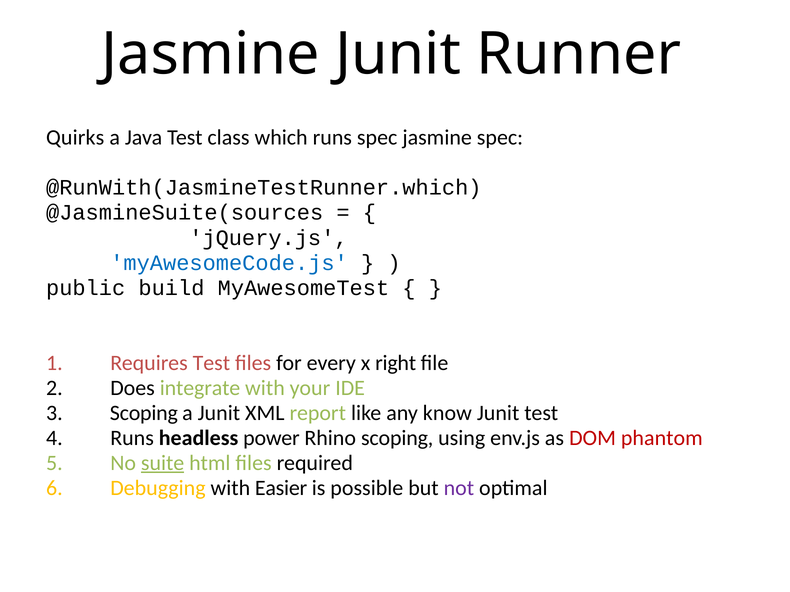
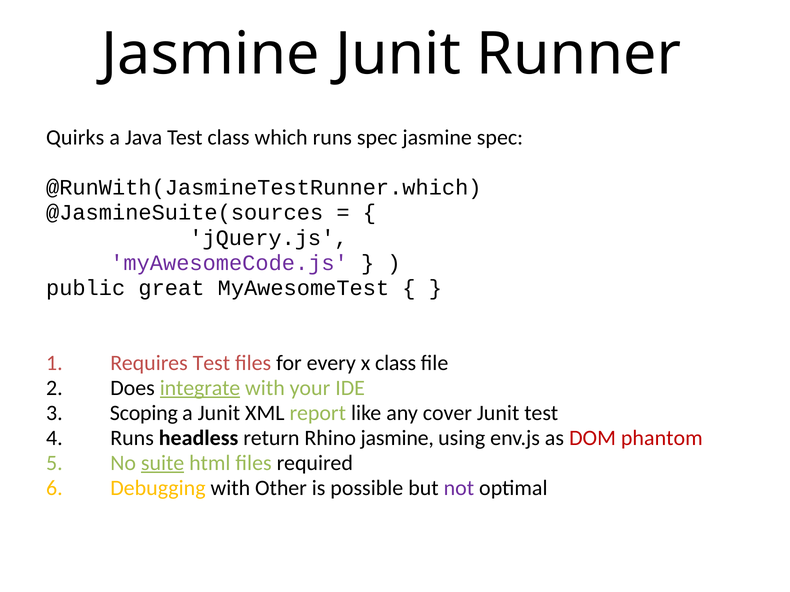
myAwesomeCode.js colour: blue -> purple (229, 263)
build: build -> great (171, 288)
x right: right -> class (396, 363)
integrate underline: none -> present (200, 388)
know: know -> cover (447, 413)
power: power -> return (271, 438)
Rhino scoping: scoping -> jasmine (397, 438)
Easier: Easier -> Other (281, 488)
